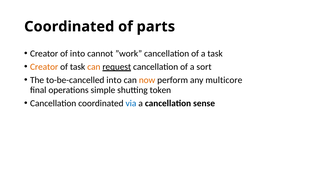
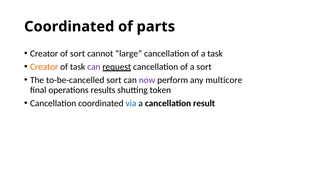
of into: into -> sort (78, 54)
”work: ”work -> ”large (129, 54)
can colour: orange -> purple (94, 67)
to-be-cancelled into: into -> sort (114, 80)
now colour: orange -> purple (147, 80)
simple: simple -> results (103, 90)
sense: sense -> result (204, 103)
